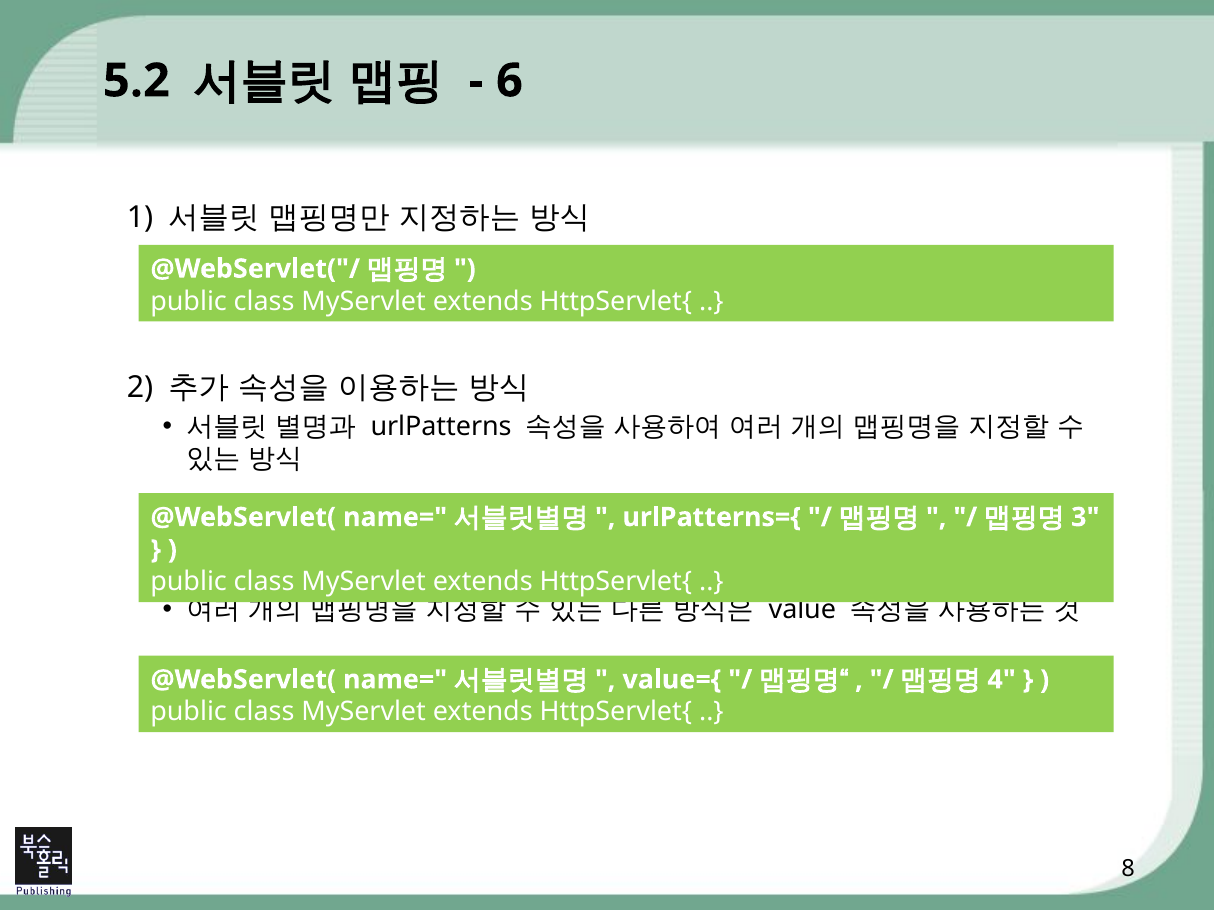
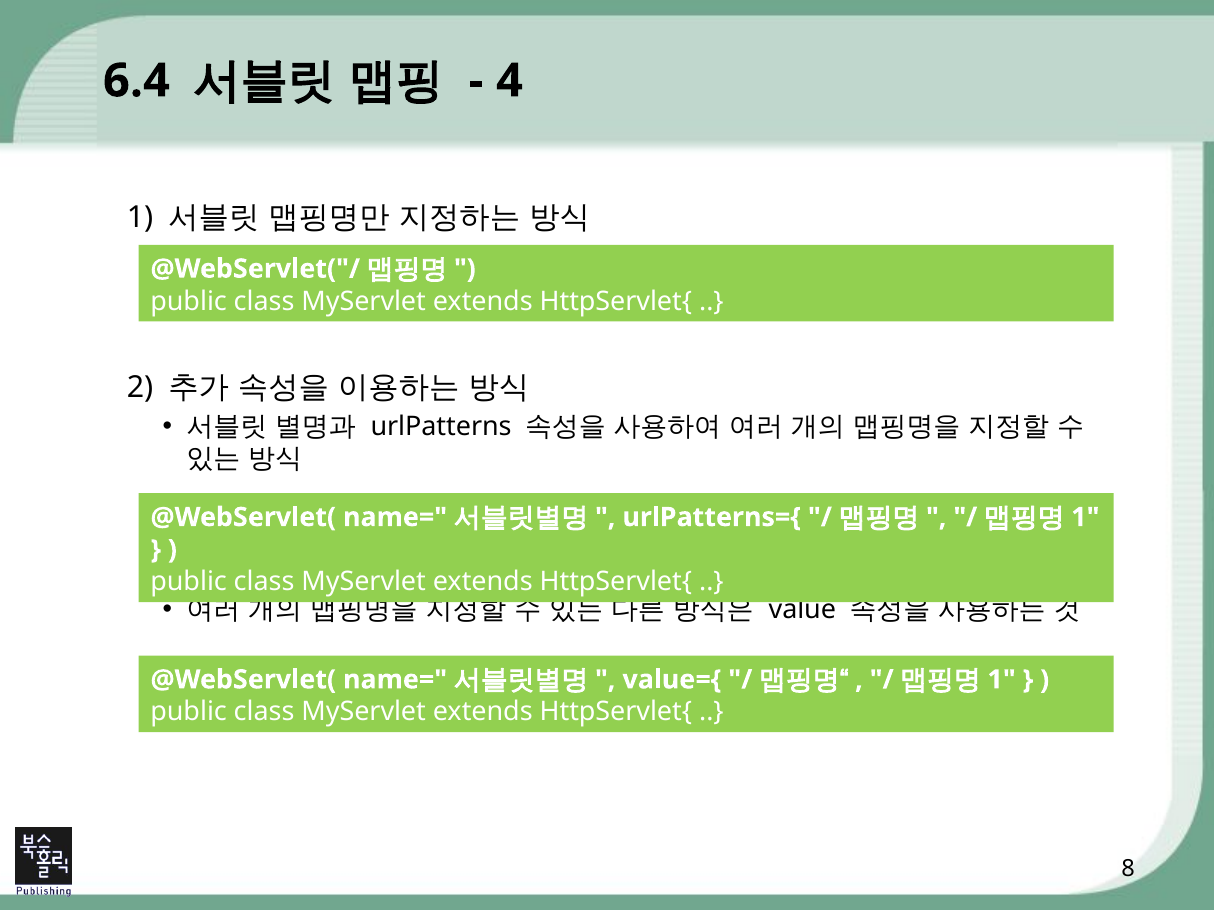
5.2: 5.2 -> 6.4 (136, 81)
6: 6 -> 4 (509, 81)
3: 3 -> 1 (1085, 518)
4: 4 -> 1 (1002, 680)
